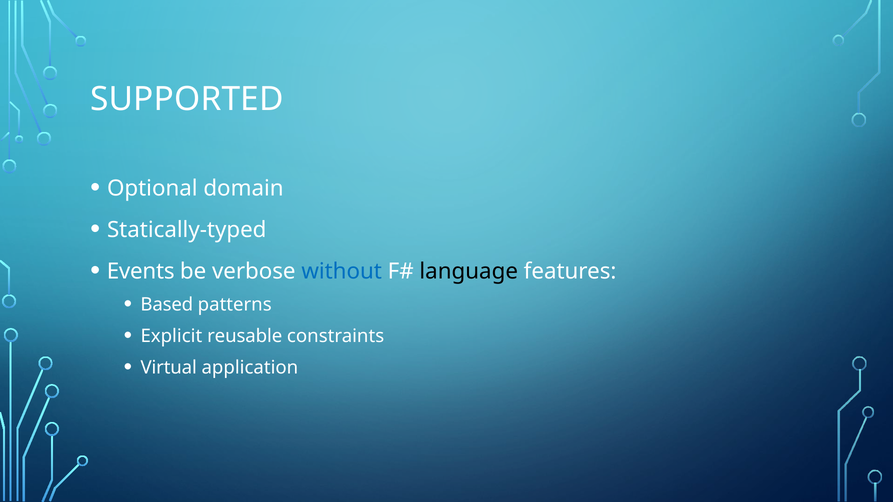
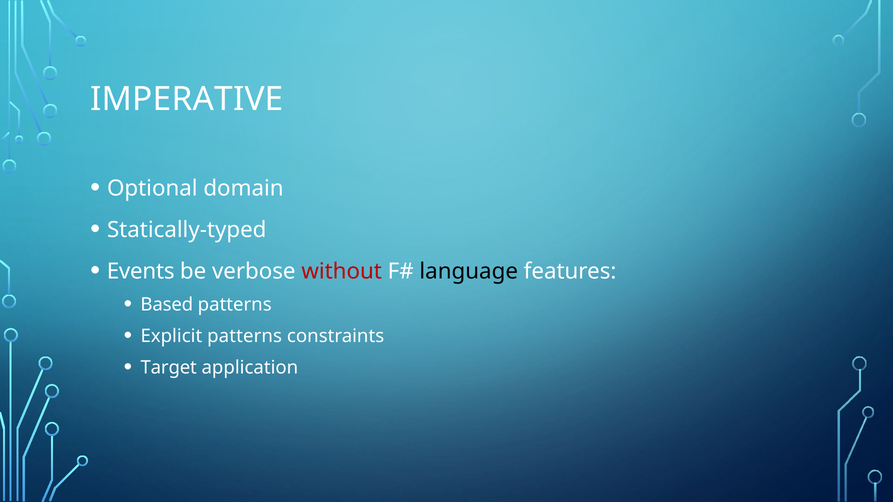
SUPPORTED: SUPPORTED -> IMPERATIVE (187, 99)
without colour: blue -> red (342, 271)
Explicit reusable: reusable -> patterns (245, 336)
Virtual: Virtual -> Target (169, 368)
